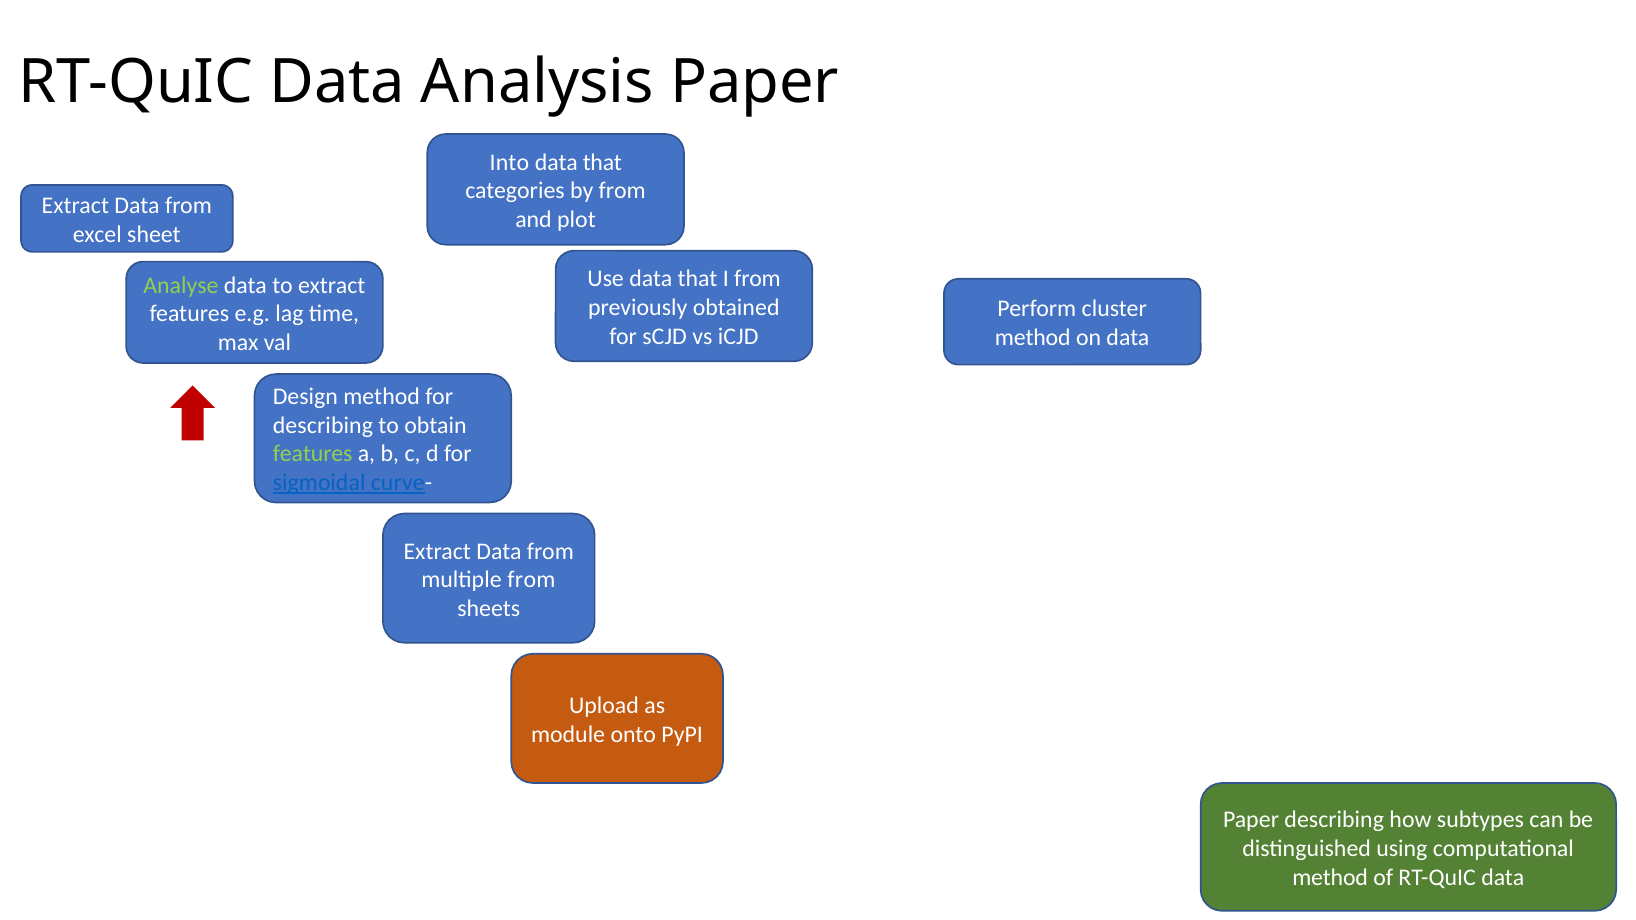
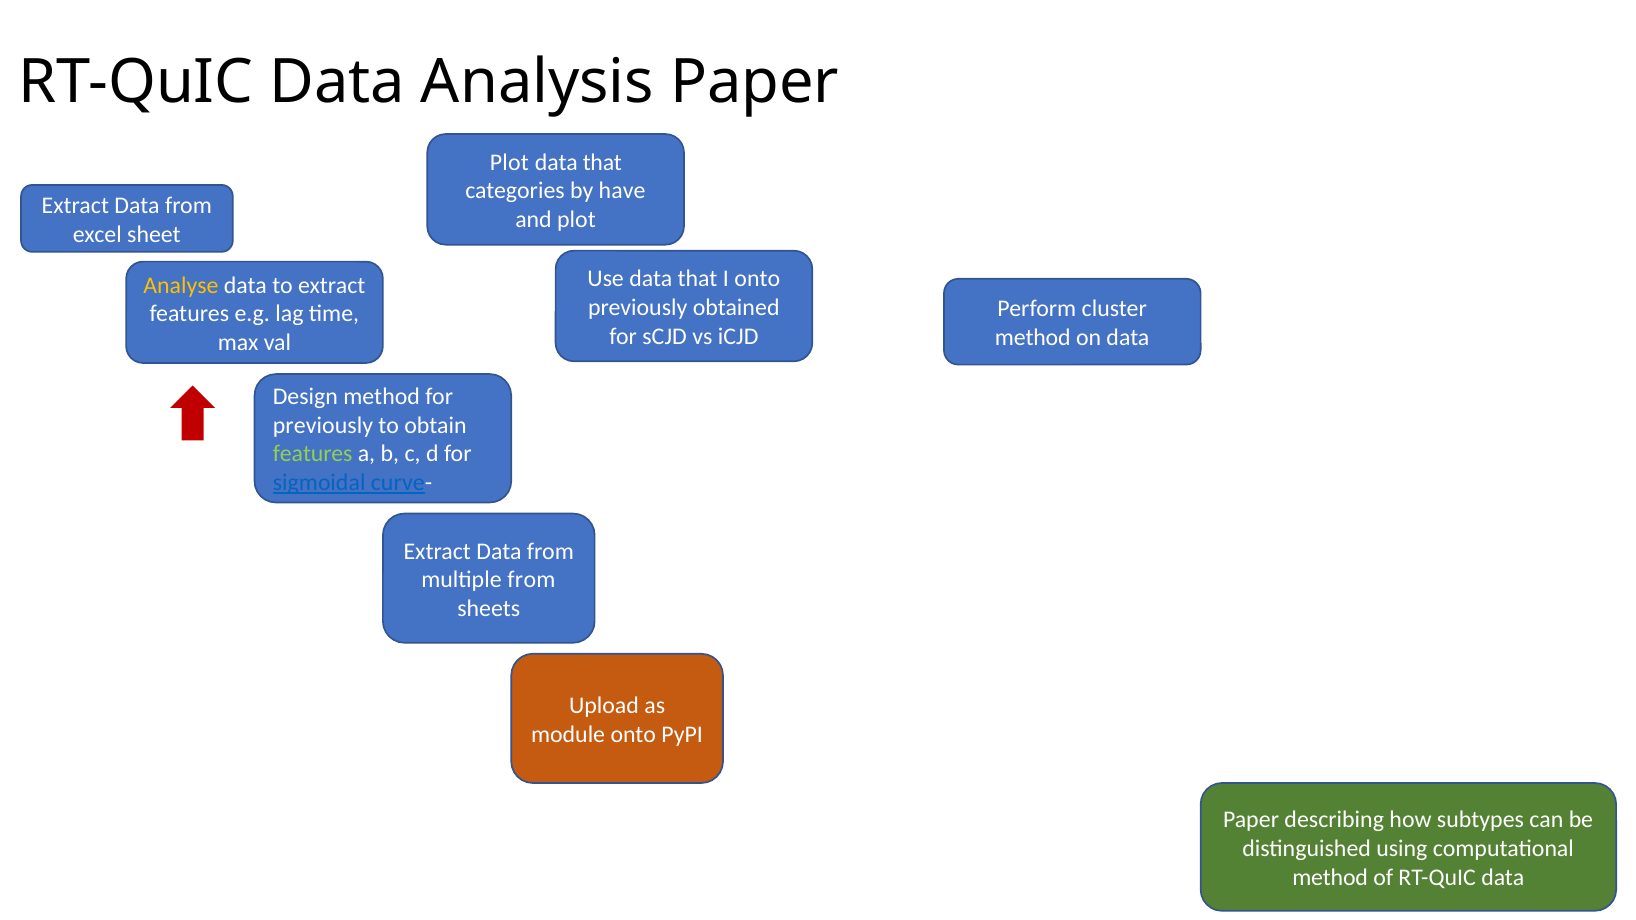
Into: Into -> Plot (509, 162)
by from: from -> have (622, 191)
I from: from -> onto (757, 279)
Analyse colour: light green -> yellow (181, 285)
describing: describing -> previously (323, 426)
